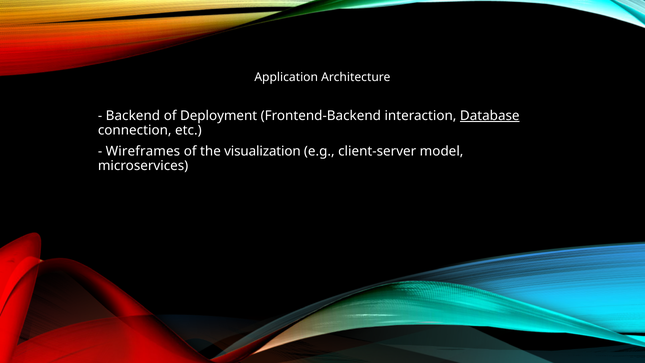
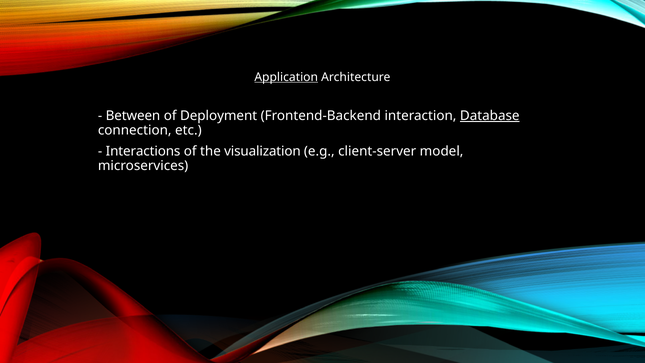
Application underline: none -> present (286, 77)
Backend: Backend -> Between (133, 116)
Wireframes: Wireframes -> Interactions (143, 151)
